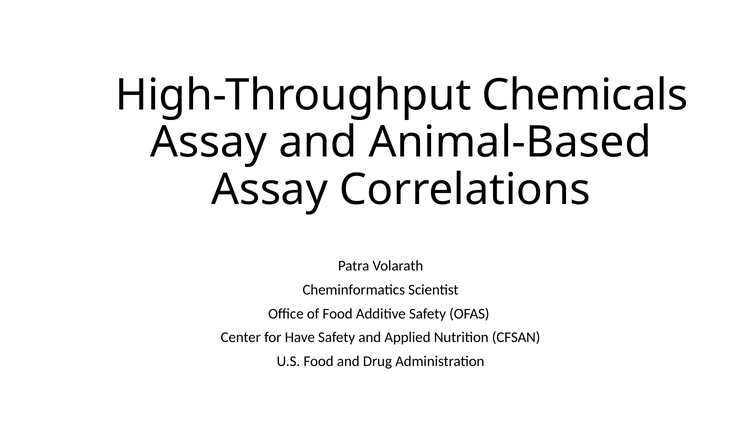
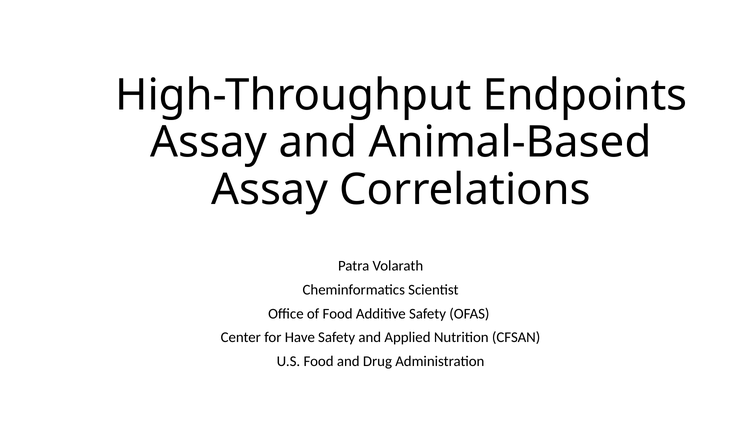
Chemicals: Chemicals -> Endpoints (585, 95)
